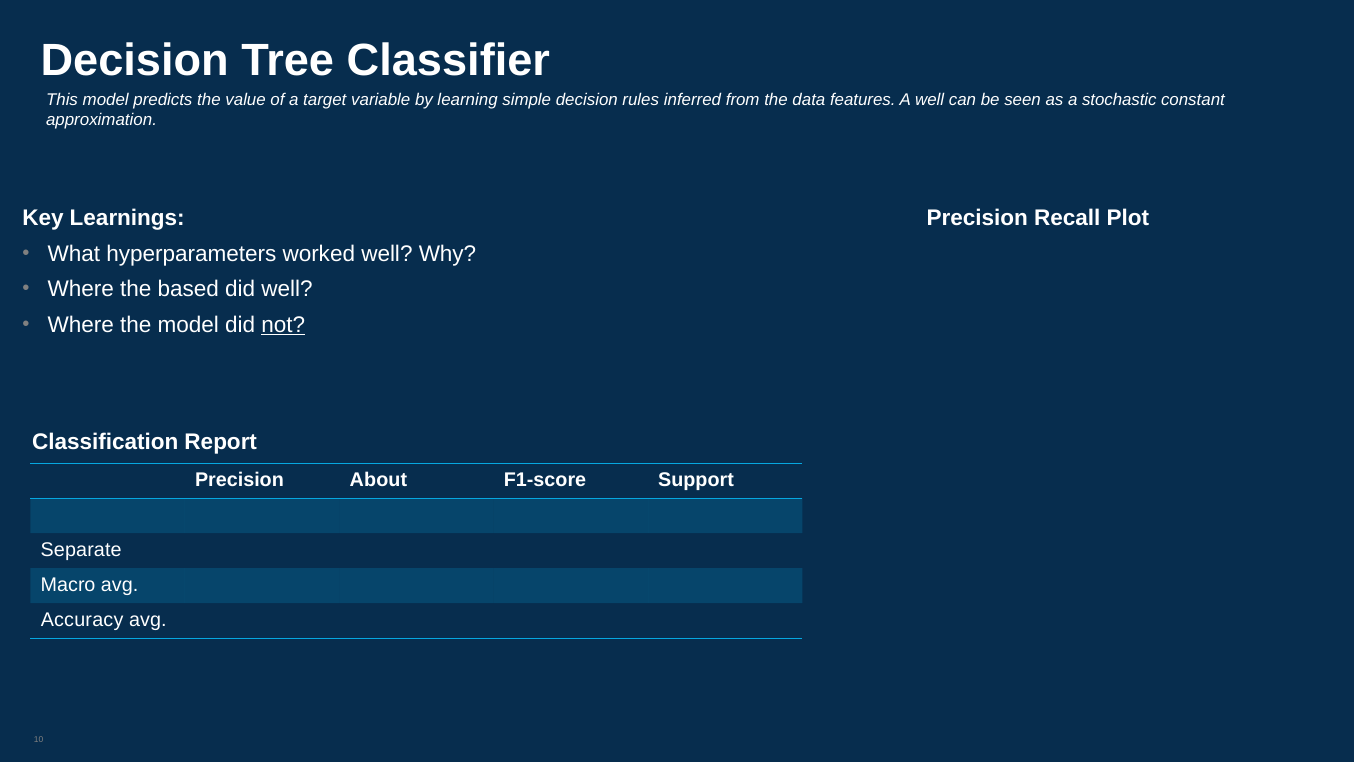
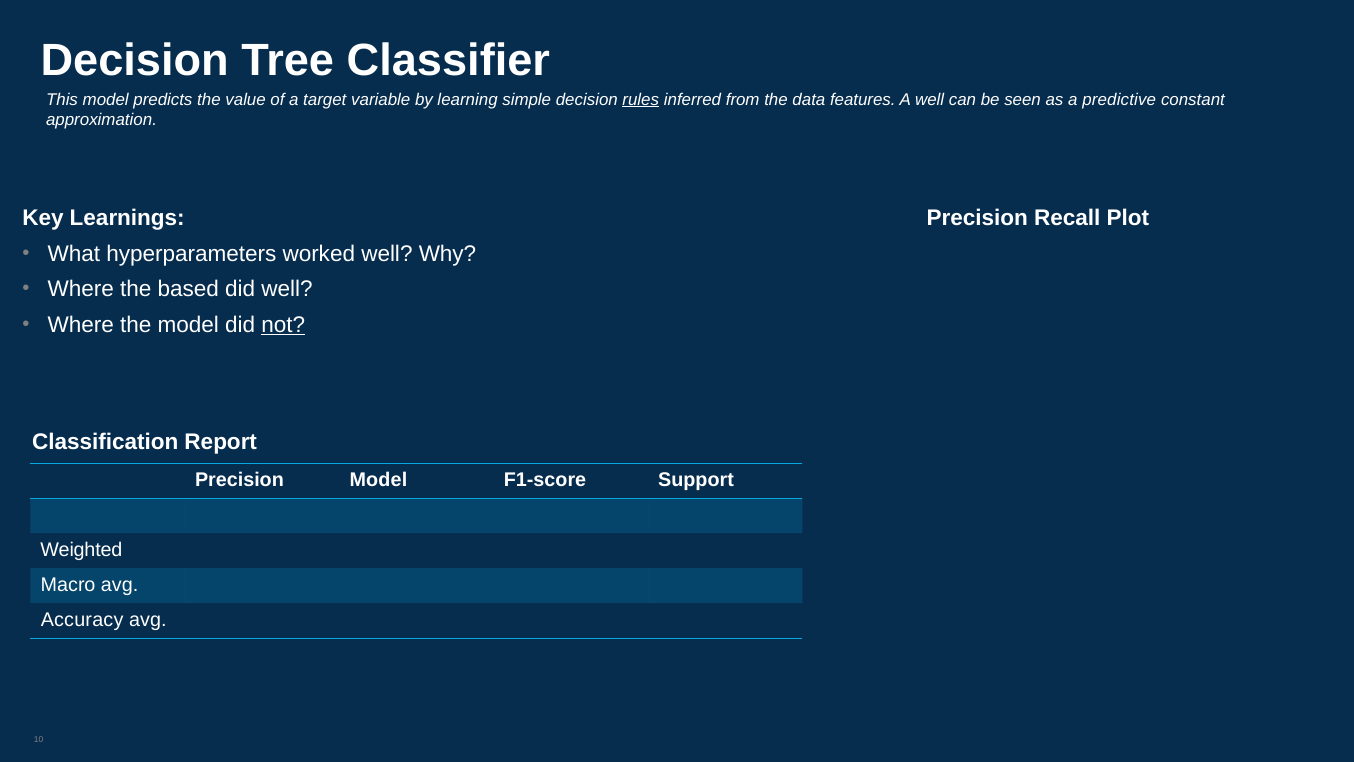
rules underline: none -> present (641, 99)
stochastic: stochastic -> predictive (1119, 99)
Precision About: About -> Model (378, 479)
Separate: Separate -> Weighted (81, 549)
